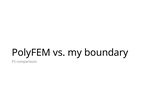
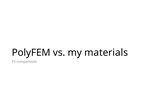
boundary: boundary -> materials (106, 52)
